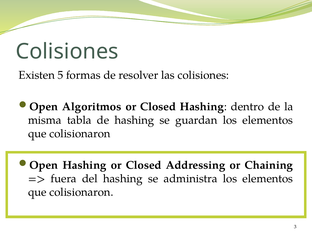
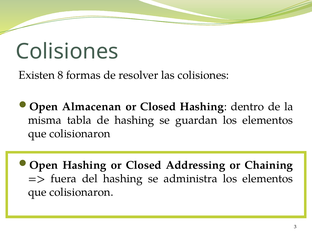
5: 5 -> 8 (60, 75)
Algoritmos: Algoritmos -> Almacenan (92, 107)
